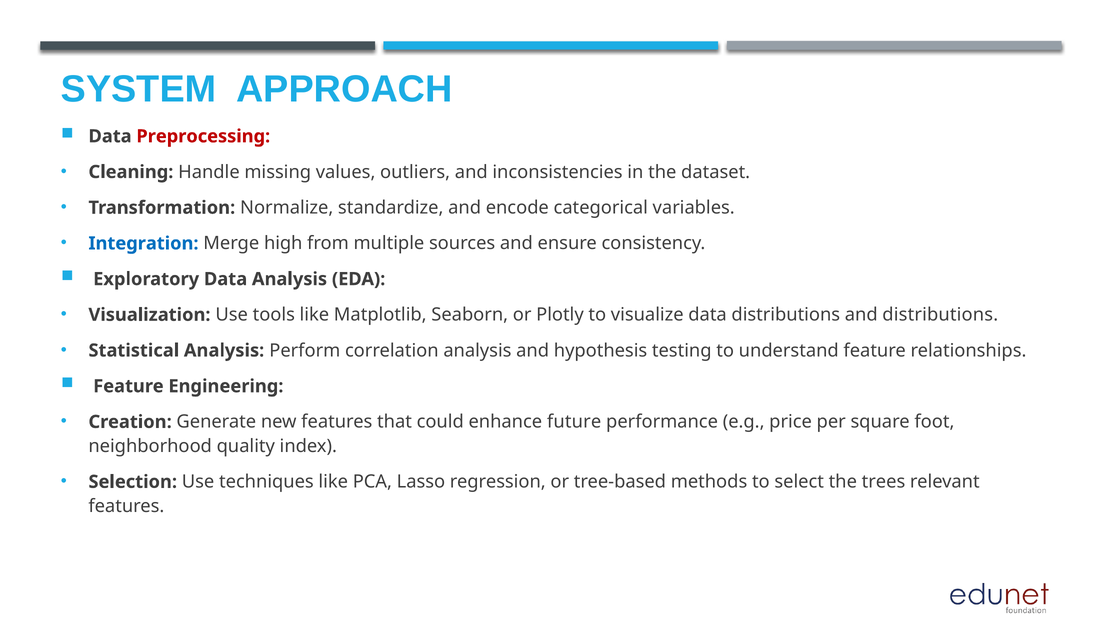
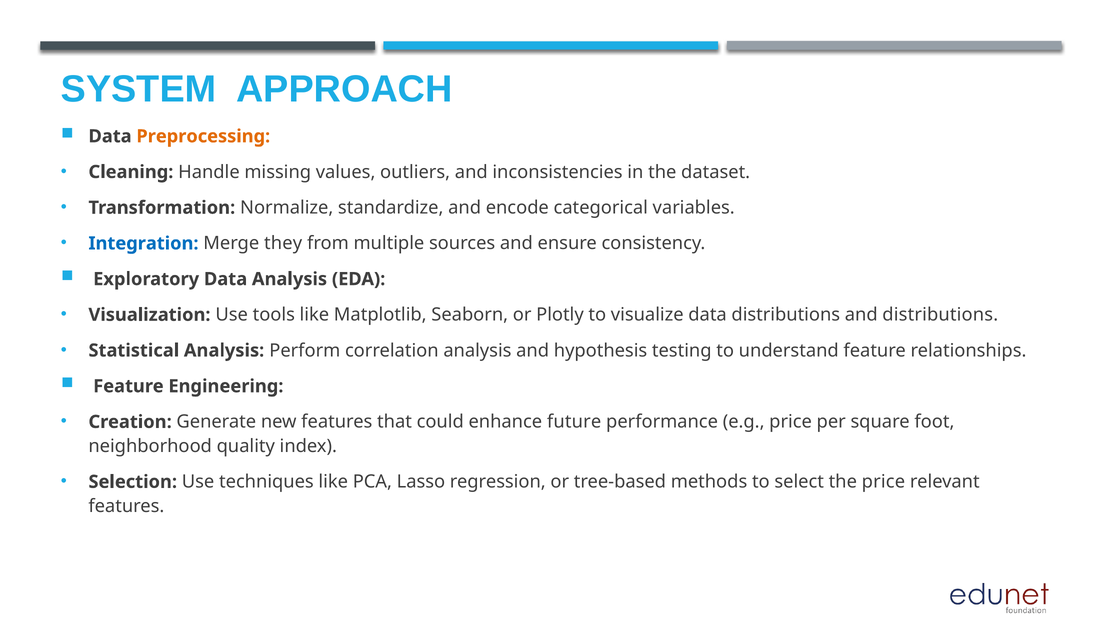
Preprocessing colour: red -> orange (203, 136)
high: high -> they (283, 243)
the trees: trees -> price (883, 482)
